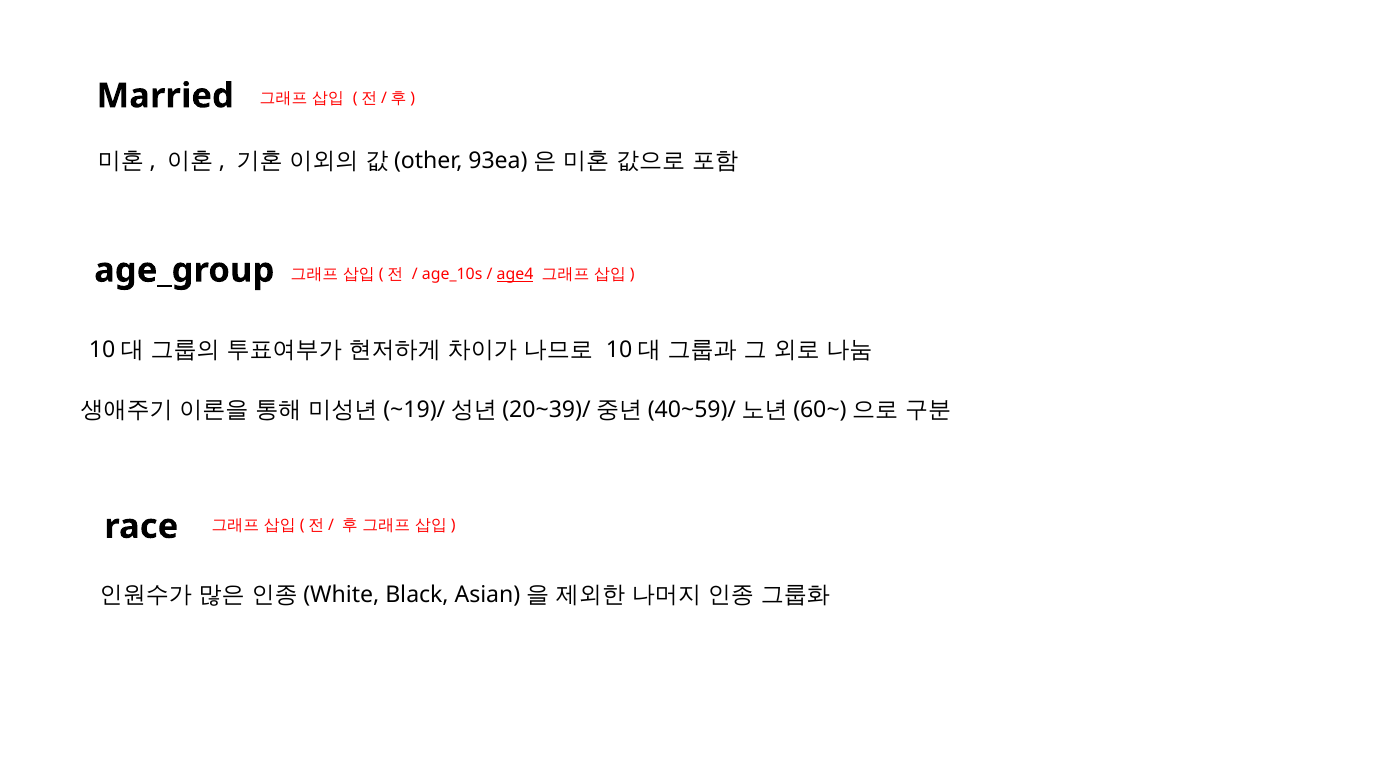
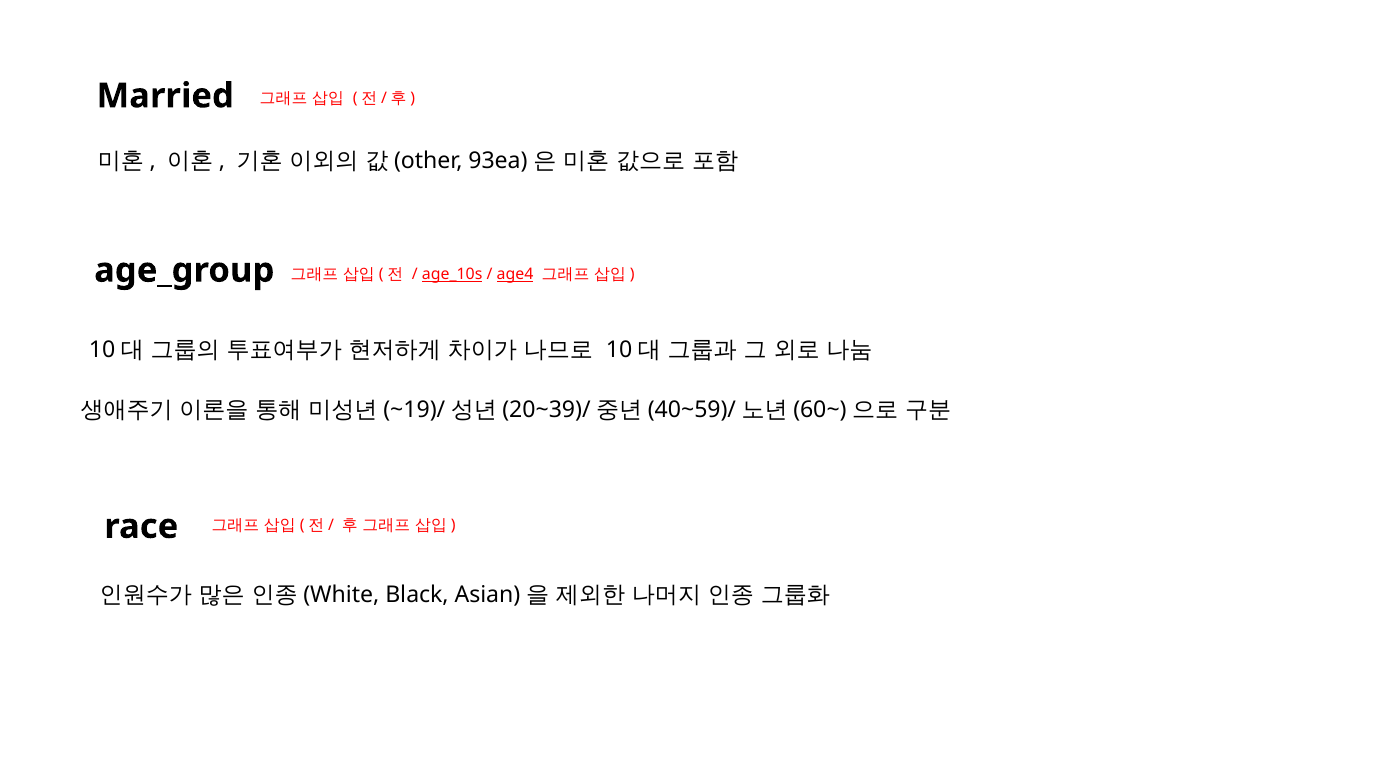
age_10s underline: none -> present (452, 275)
